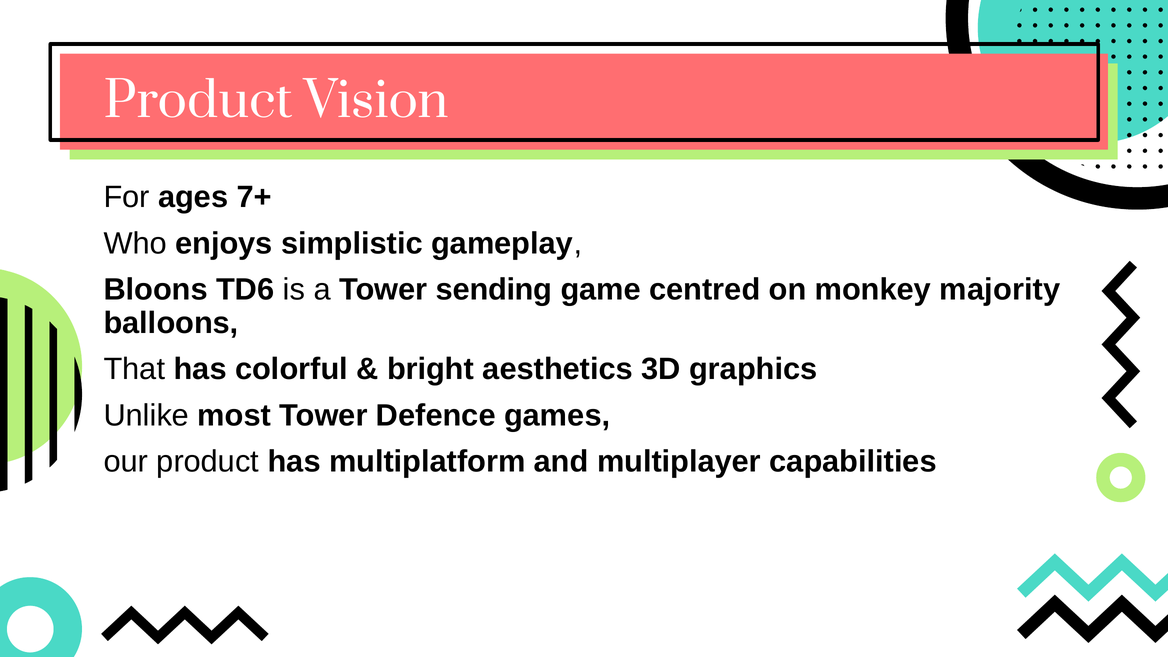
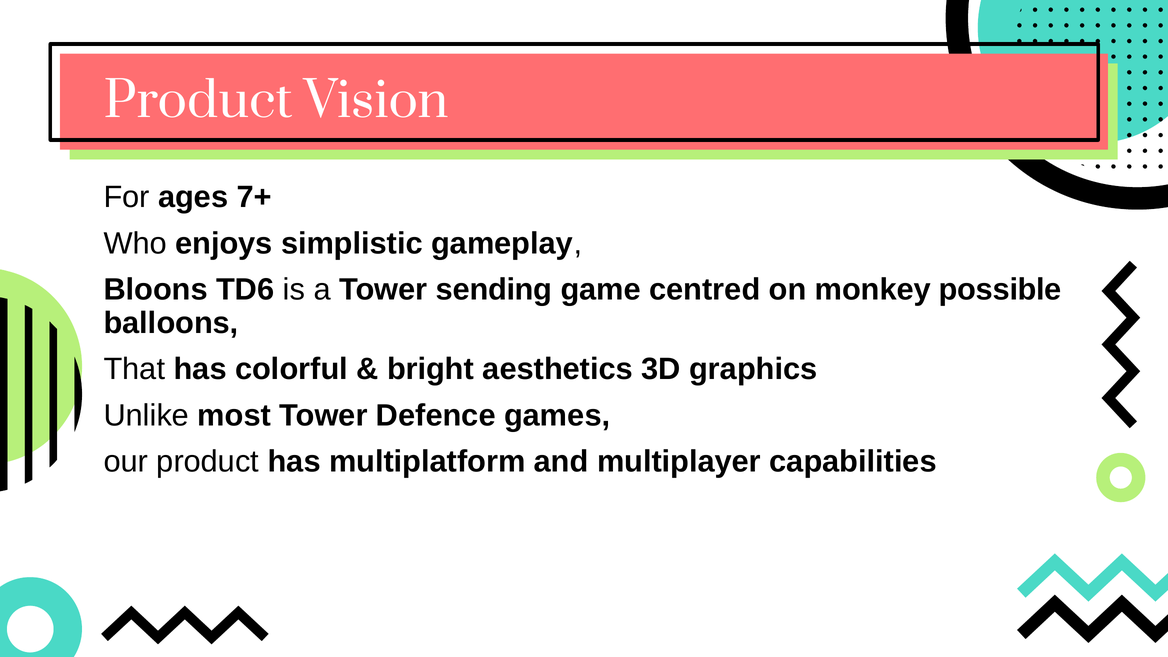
majority: majority -> possible (1000, 290)
